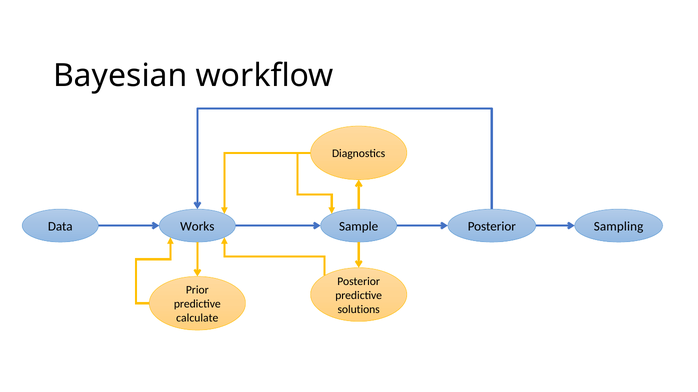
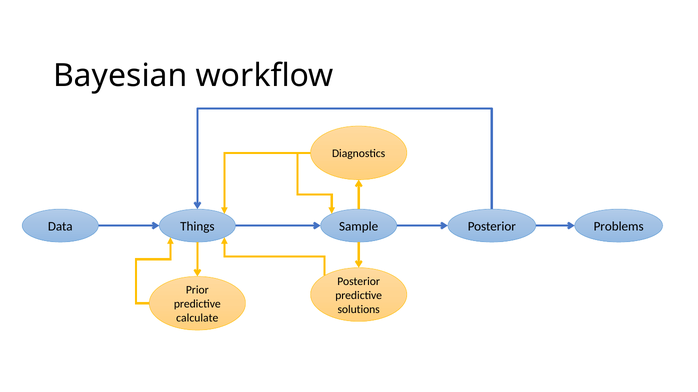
Works: Works -> Things (197, 227)
Sampling: Sampling -> Problems (619, 227)
